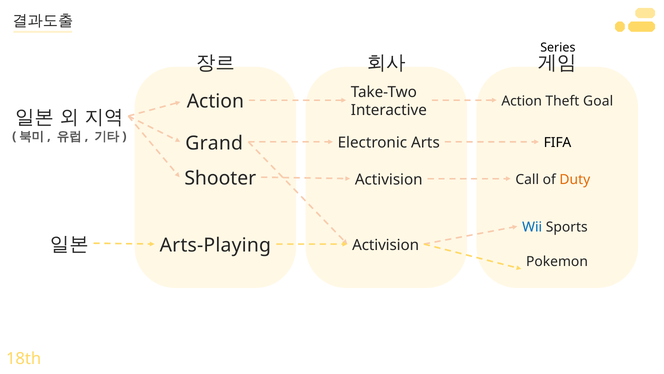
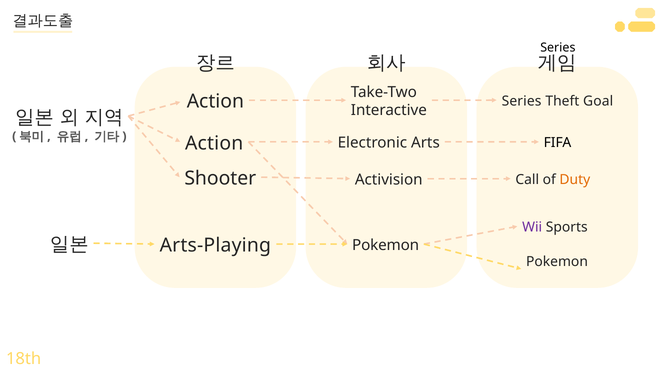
Action: Action -> Series (522, 101)
Grand: Grand -> Action (214, 143)
Wii colour: blue -> purple (532, 227)
Activision: Activision -> Pokemon (386, 245)
